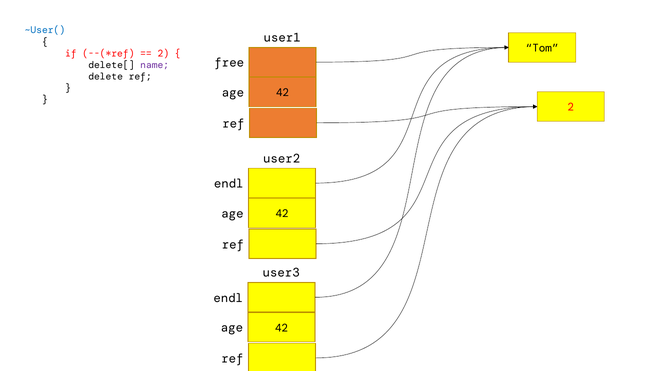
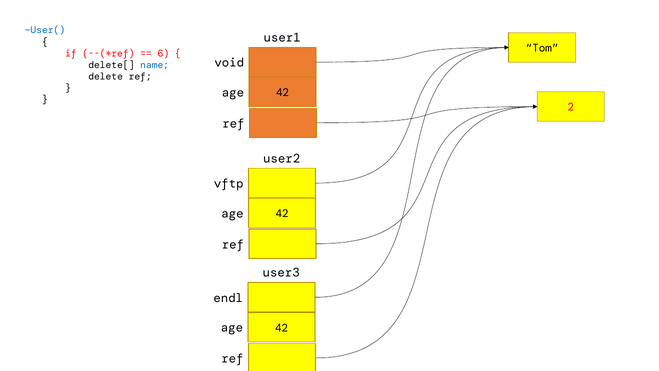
2: 2 -> 6 (163, 53)
free: free -> void (229, 63)
name colour: purple -> blue (155, 65)
endl: endl -> vftp (229, 184)
